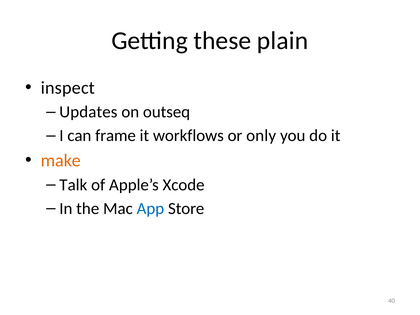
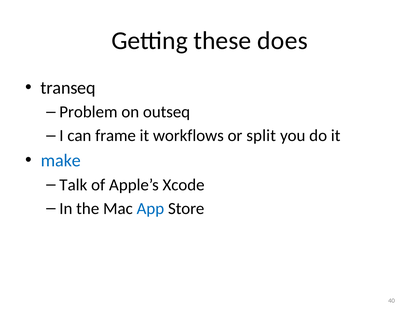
plain: plain -> does (282, 41)
inspect: inspect -> transeq (68, 88)
Updates: Updates -> Problem (88, 112)
only: only -> split (261, 136)
make colour: orange -> blue (61, 160)
